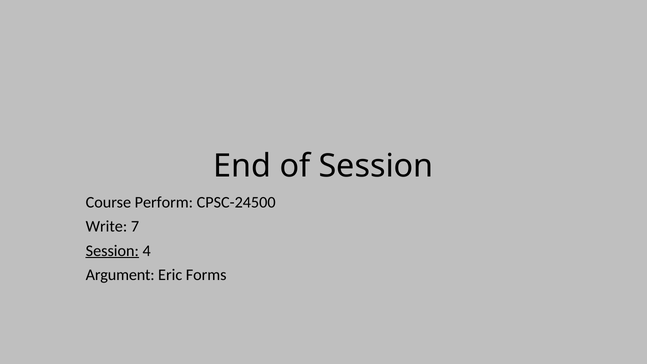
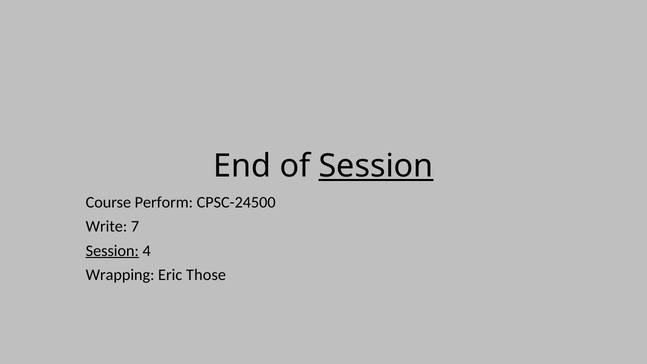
Session underline: none -> present (376, 166)
Argument: Argument -> Wrapping (120, 275)
Forms: Forms -> Those (206, 275)
